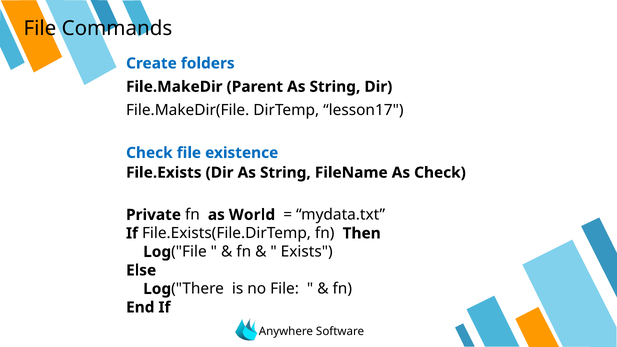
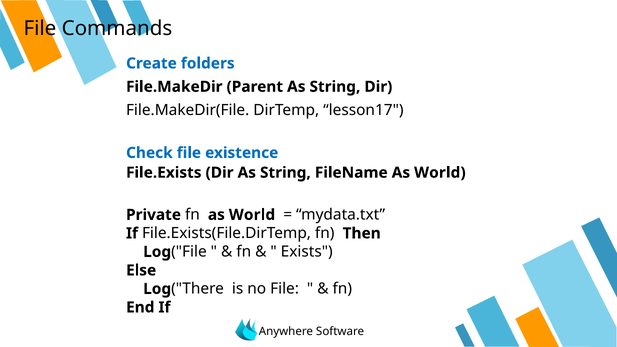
FileName As Check: Check -> World (440, 173)
